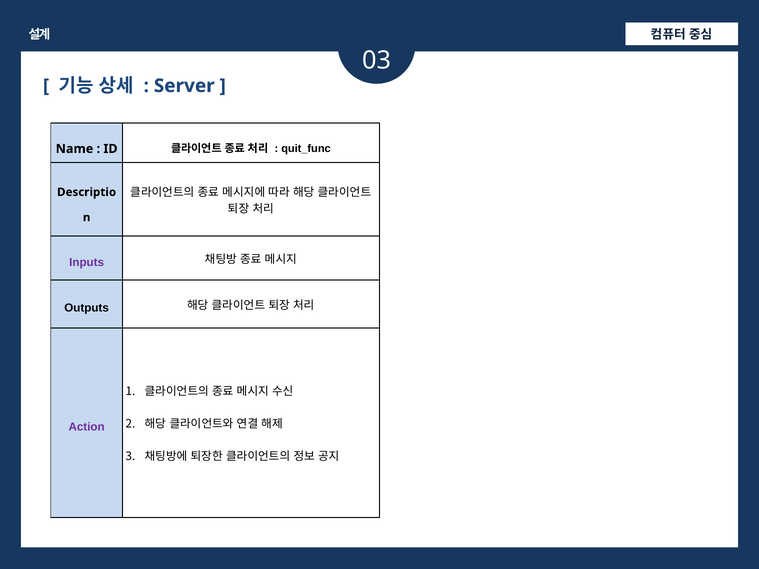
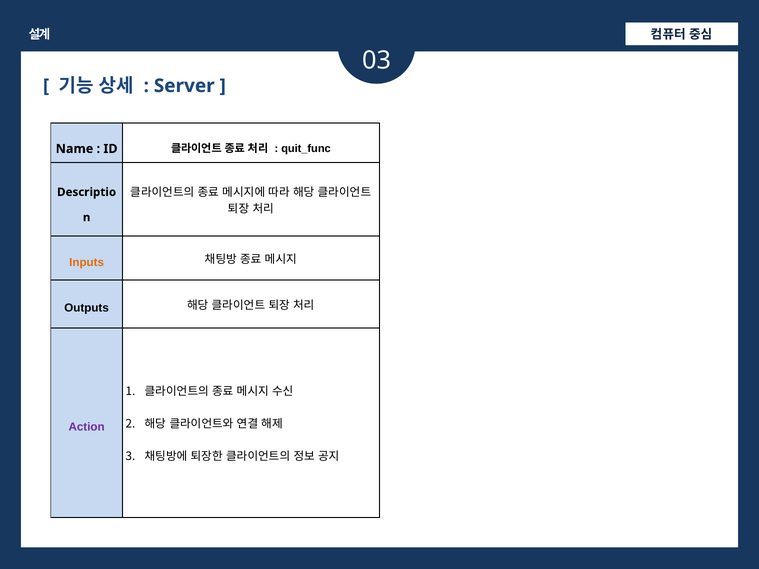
Inputs colour: purple -> orange (87, 262)
